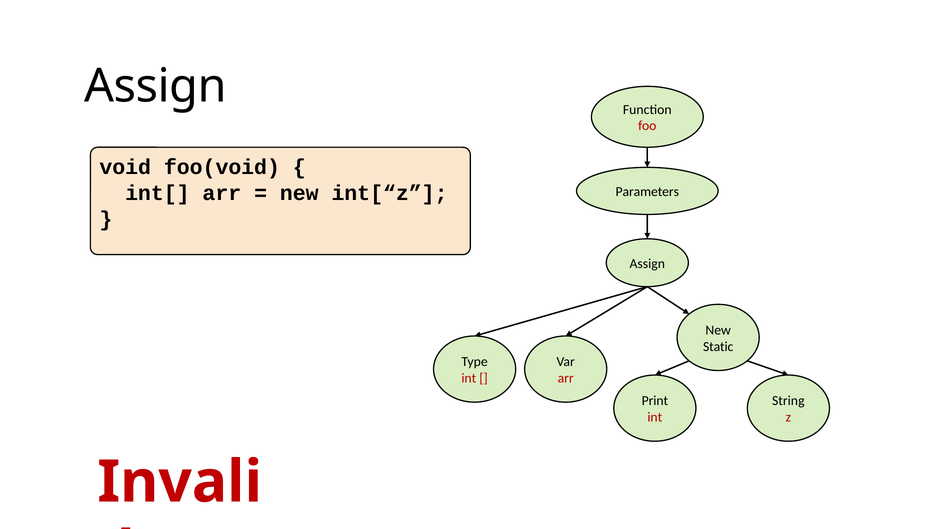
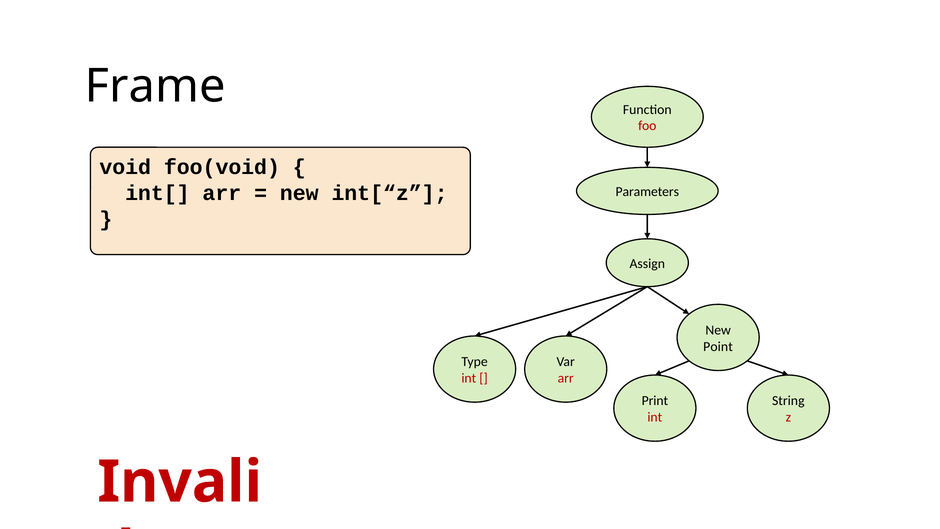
Assign: Assign -> Frame (155, 86)
Static: Static -> Point (718, 346)
